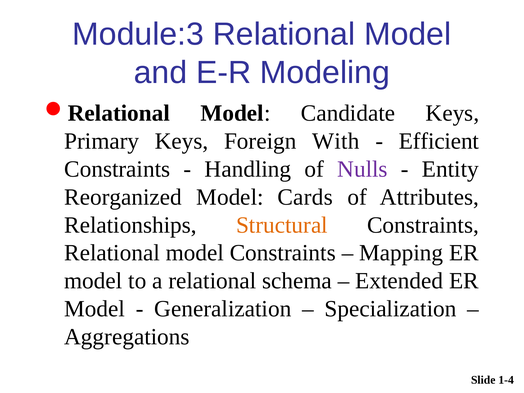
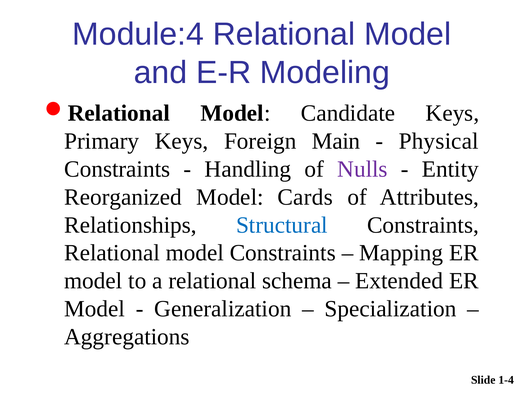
Module:3: Module:3 -> Module:4 (138, 34)
With: With -> Main (336, 141)
Efficient: Efficient -> Physical (439, 141)
Structural colour: orange -> blue (282, 225)
